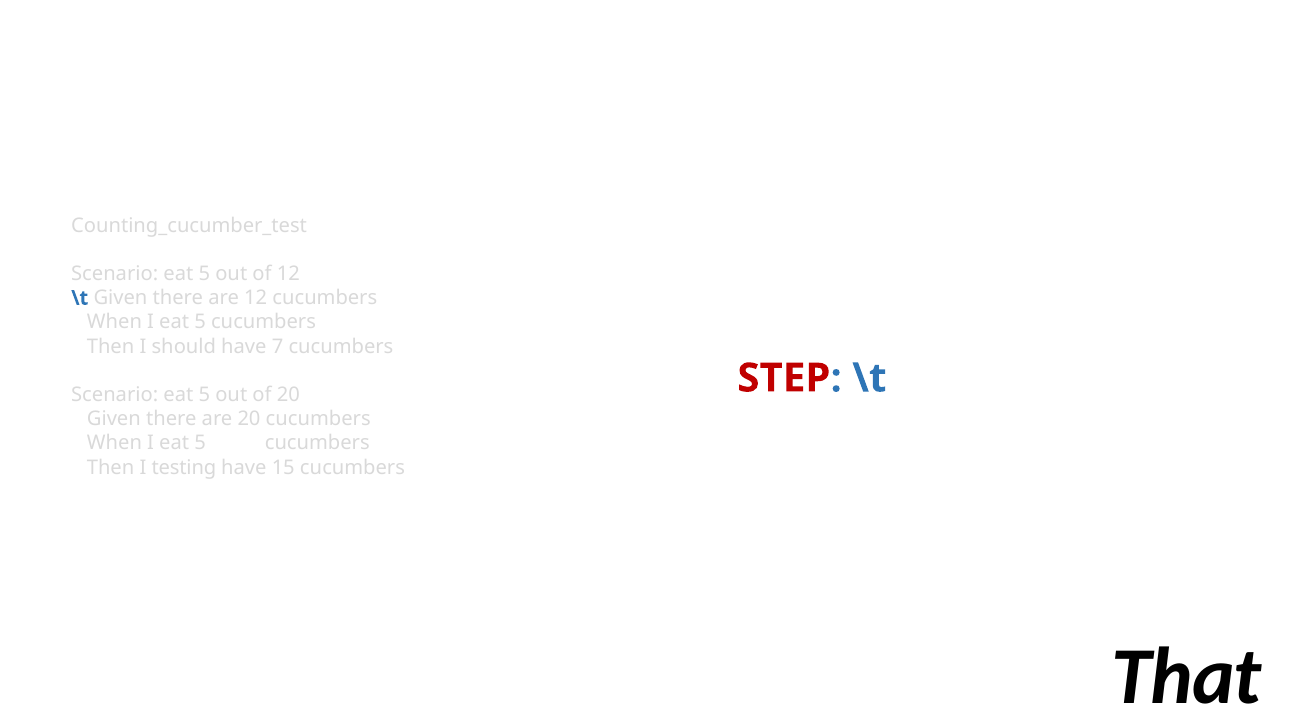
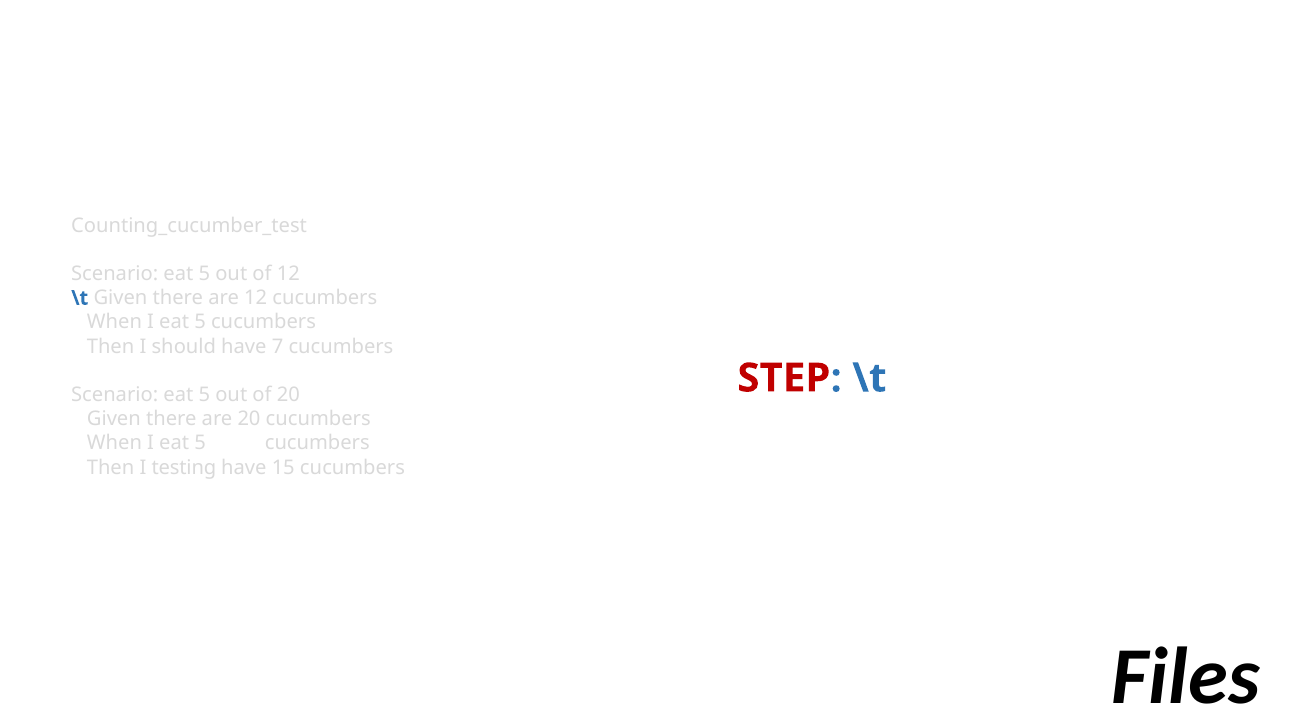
That: That -> Files (1186, 677)
